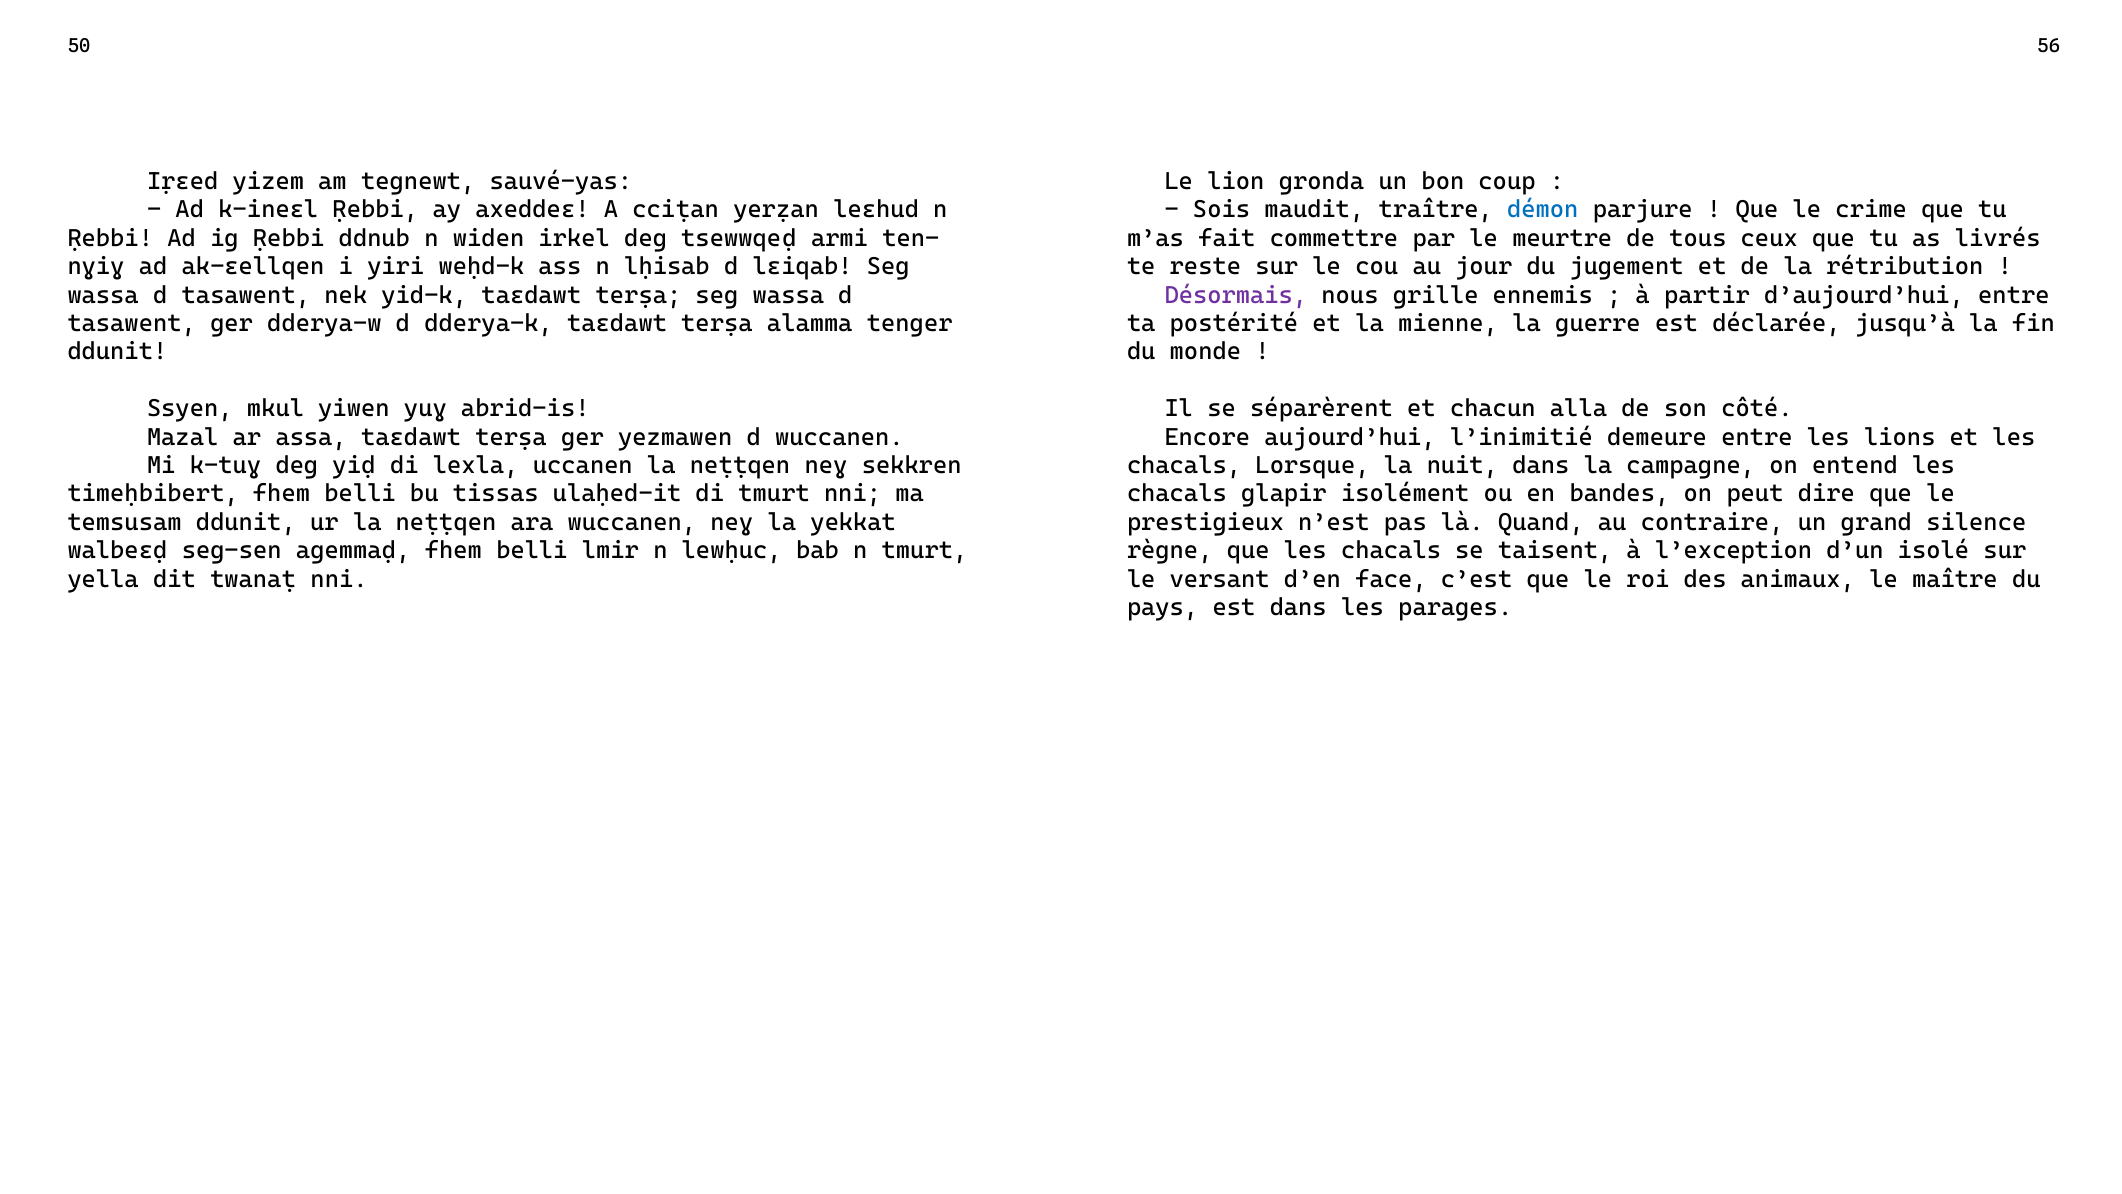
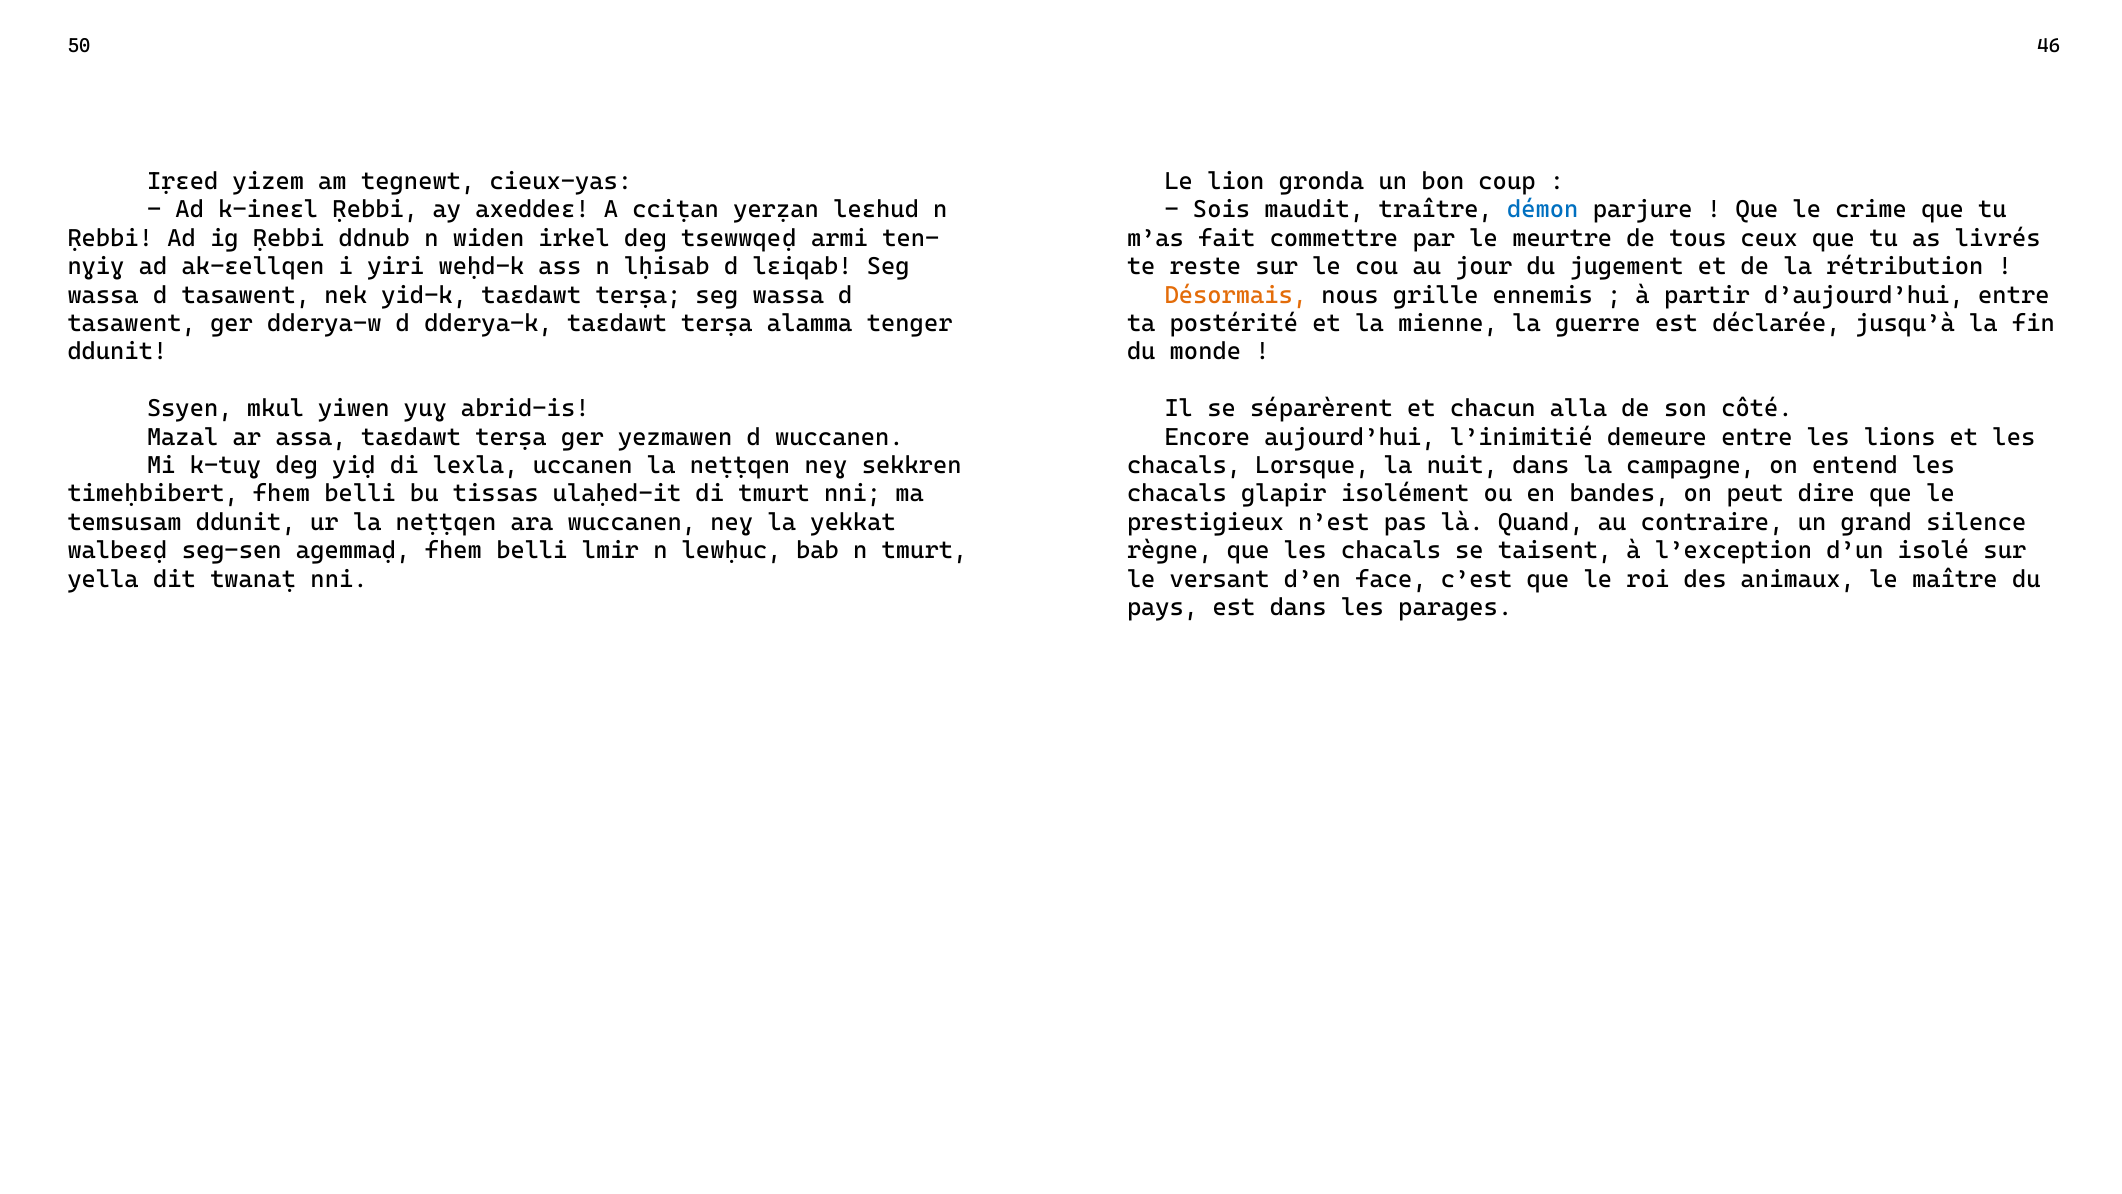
56: 56 -> 46 (2049, 46)
sauvé-yas: sauvé-yas -> cieux-yas (561, 182)
Désormais colour: purple -> orange (1236, 295)
